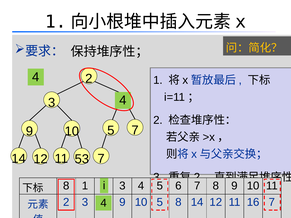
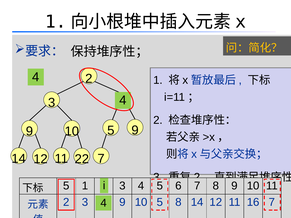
9 7: 7 -> 9 (135, 130)
53: 53 -> 22 (82, 159)
8: 8 -> 5 (66, 186)
